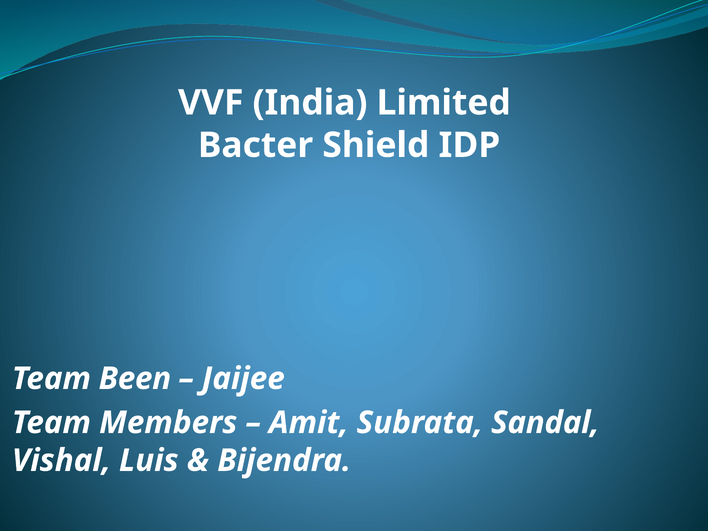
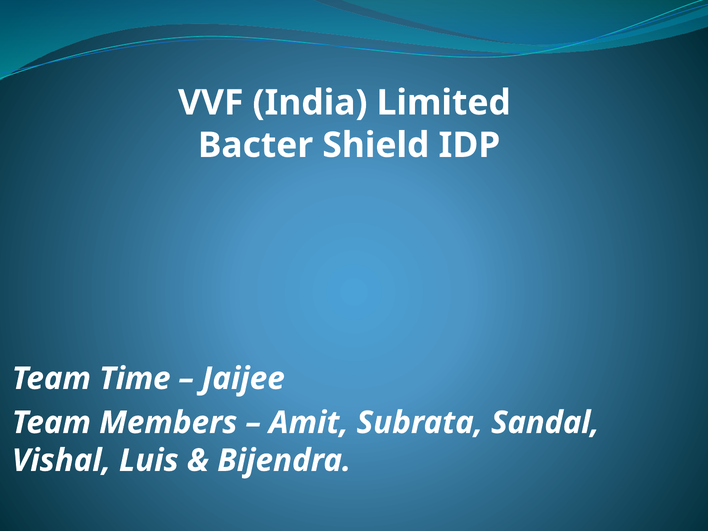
Been: Been -> Time (135, 379)
